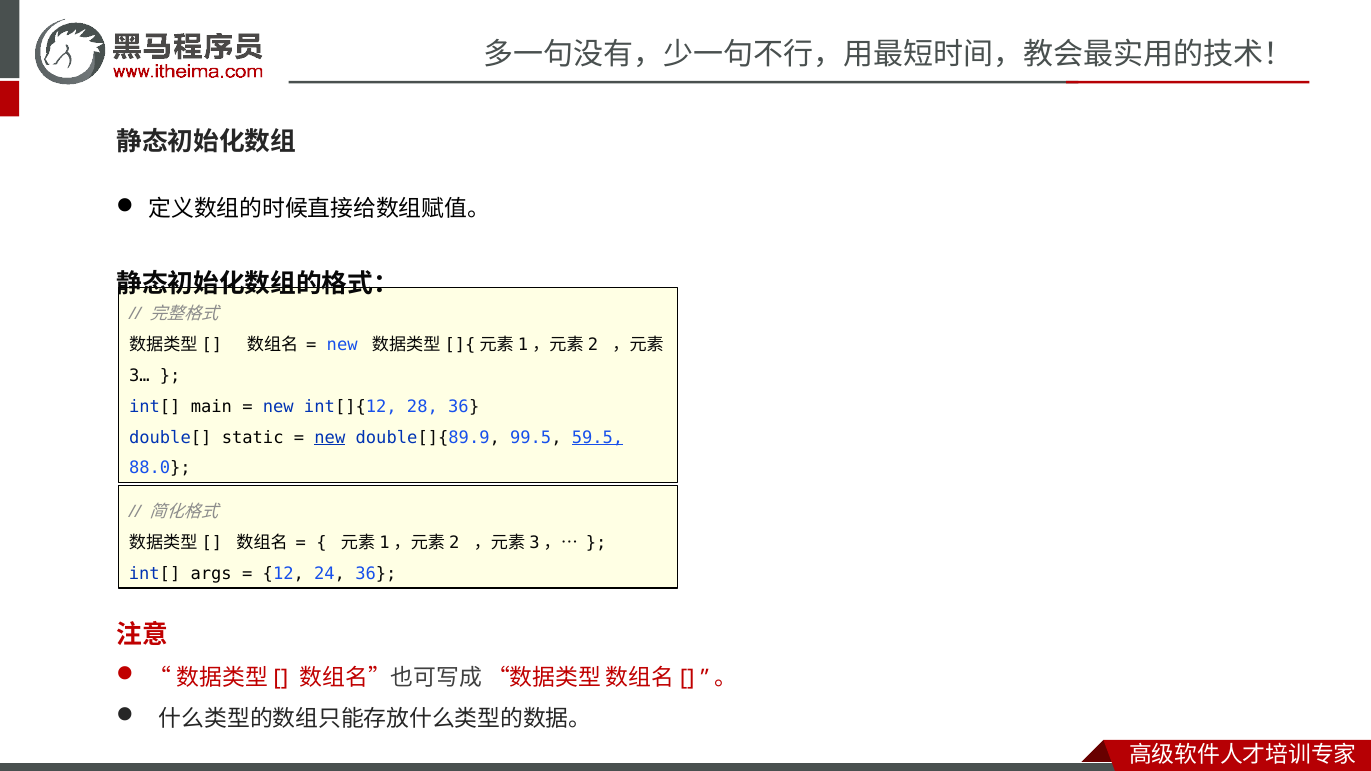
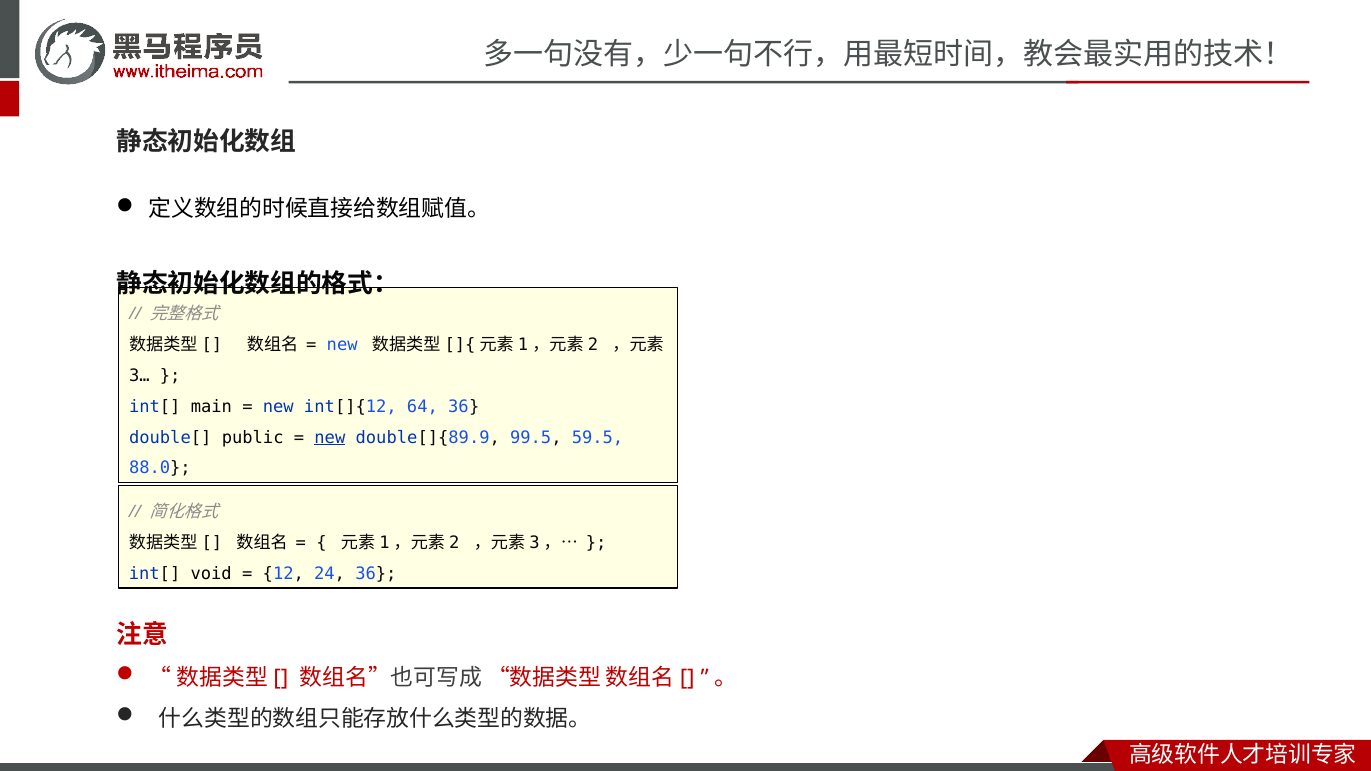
28: 28 -> 64 (422, 407)
static: static -> public (253, 438)
59.5 underline: present -> none (598, 438)
args: args -> void (211, 574)
